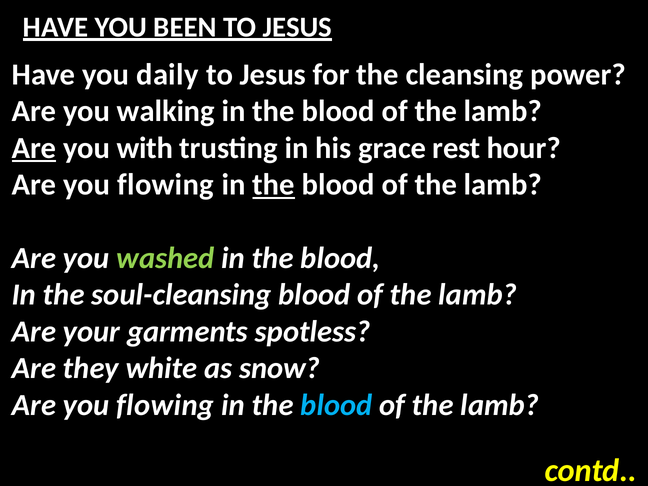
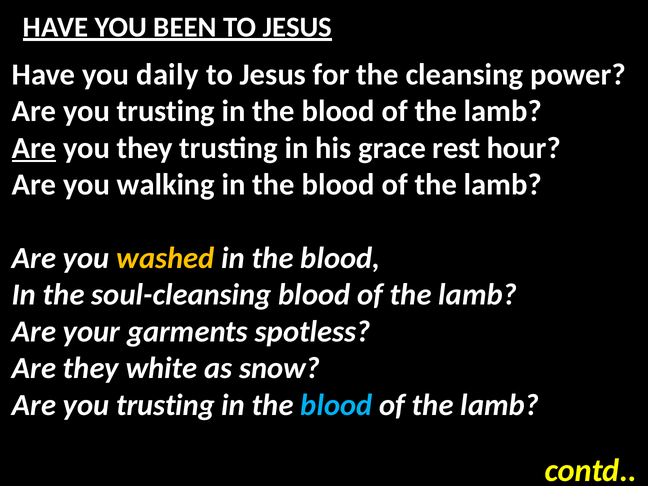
walking: walking -> trusting (166, 111)
you with: with -> they (145, 148)
flowing: flowing -> walking (166, 185)
the underline: present -> none (274, 185)
washed colour: light green -> yellow (165, 258)
flowing: flowing -> trusting (166, 405)
